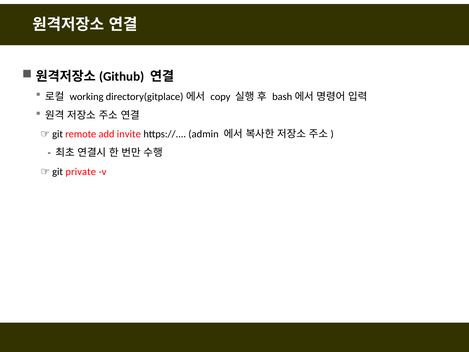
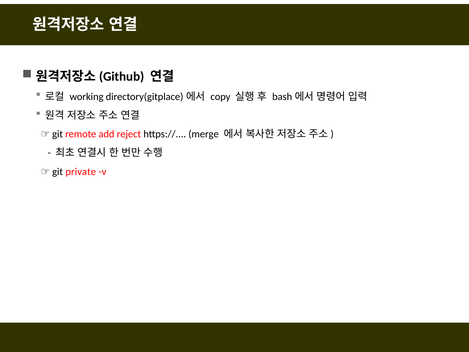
invite: invite -> reject (129, 134)
admin: admin -> merge (204, 134)
